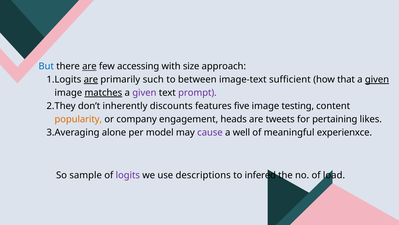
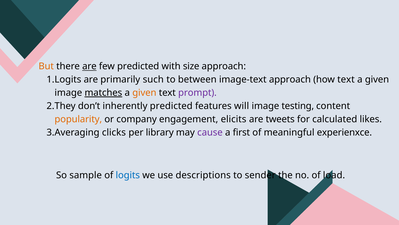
But colour: blue -> orange (46, 66)
few accessing: accessing -> predicted (138, 66)
are underline: present -> none (91, 79)
image-text sufficient: sufficient -> approach (290, 79)
how that: that -> text (346, 79)
given underline: present -> none (377, 79)
given colour: purple -> orange (144, 93)
inherently discounts: discounts -> predicted (171, 106)
five: five -> will (242, 106)
heads: heads -> elicits (234, 119)
pertaining: pertaining -> calculated (335, 119)
alone: alone -> clicks (114, 132)
model: model -> library (160, 132)
well: well -> first (241, 132)
logits colour: purple -> blue (128, 175)
infered: infered -> sender (260, 175)
